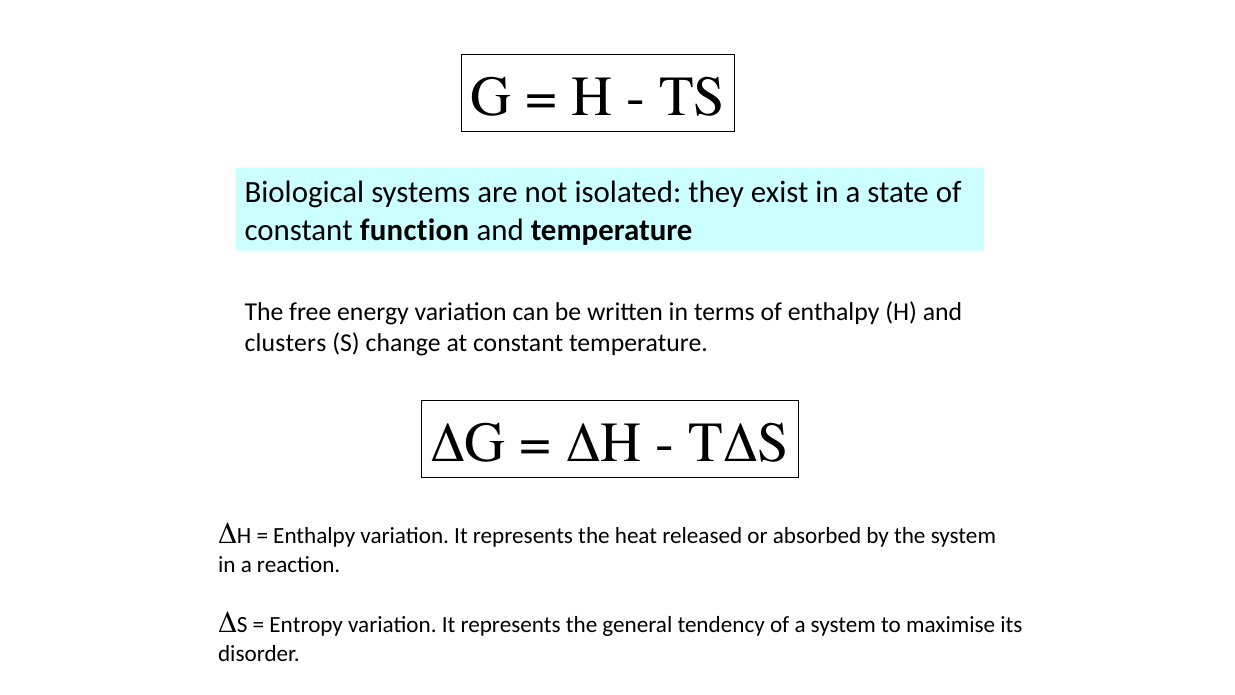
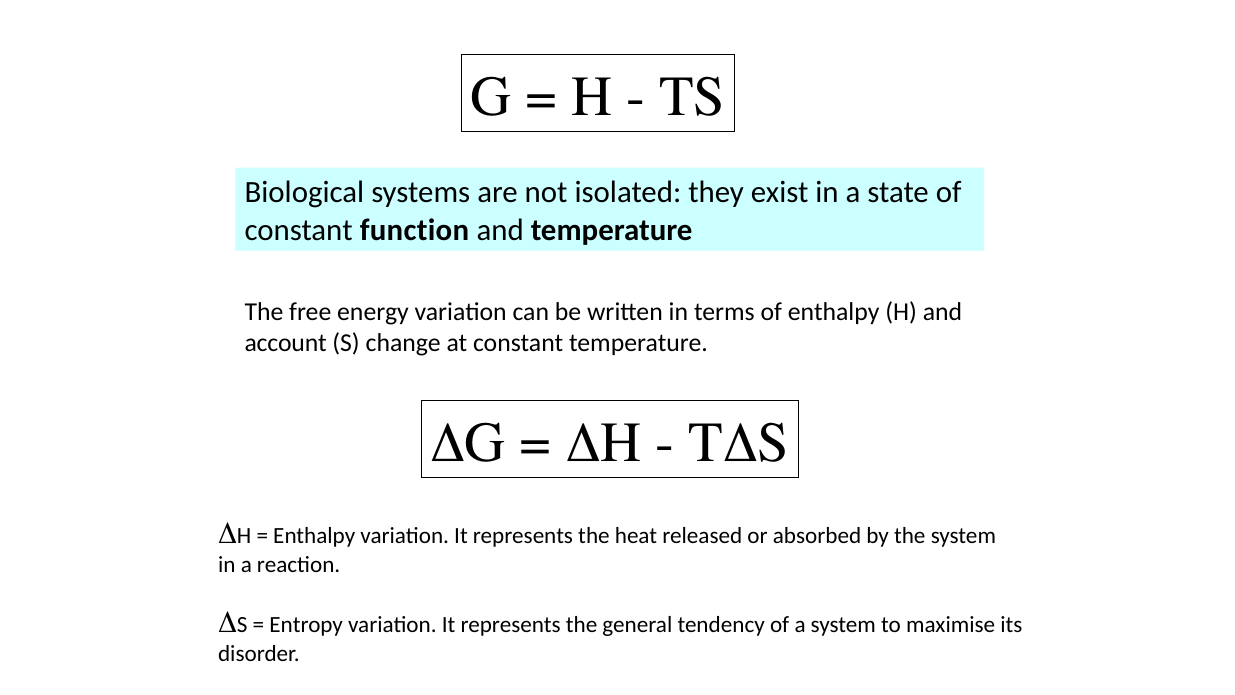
clusters: clusters -> account (286, 343)
